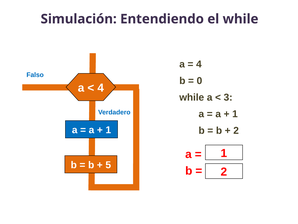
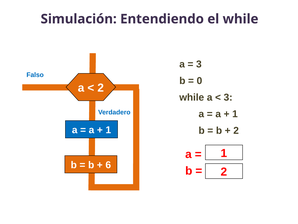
4: 4 -> 3 (199, 64)
4: 4 -> 2 (101, 88)
5: 5 -> 6 (108, 165)
